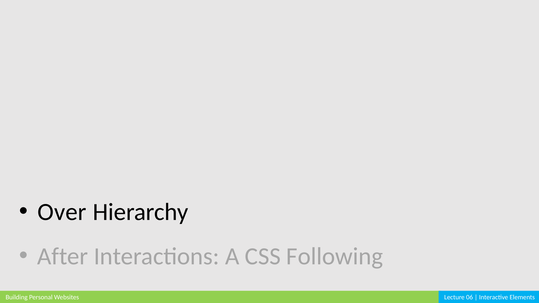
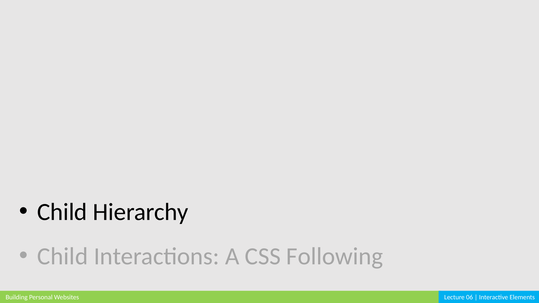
Over: Over -> Child (62, 212)
After: After -> Child (63, 257)
